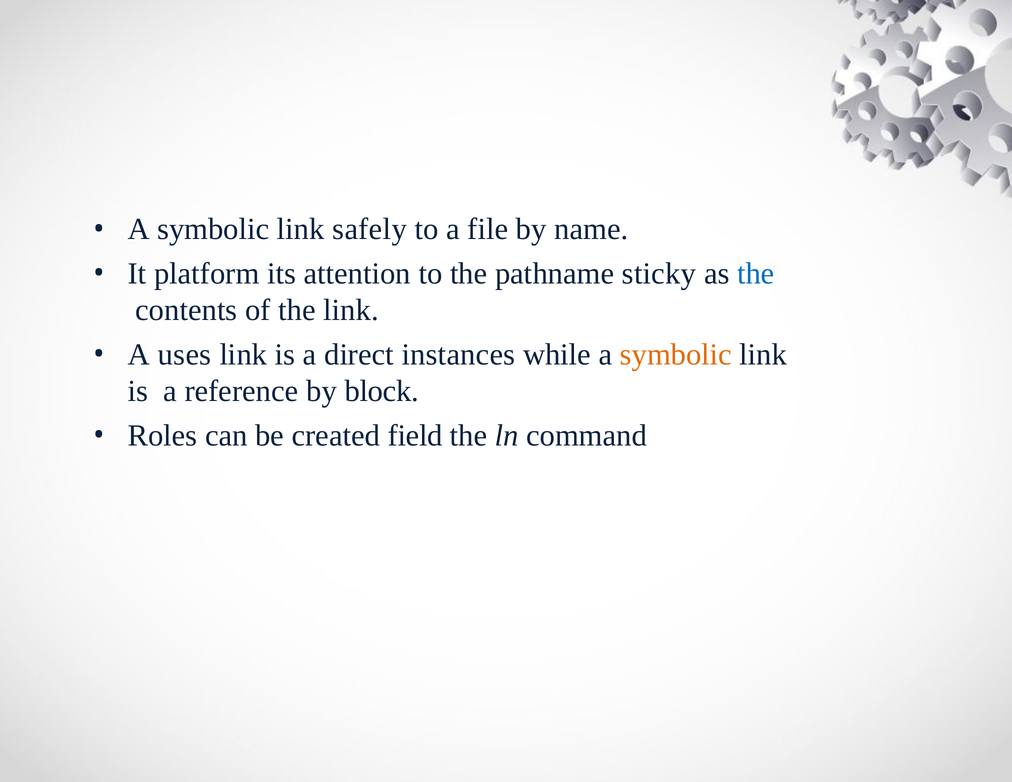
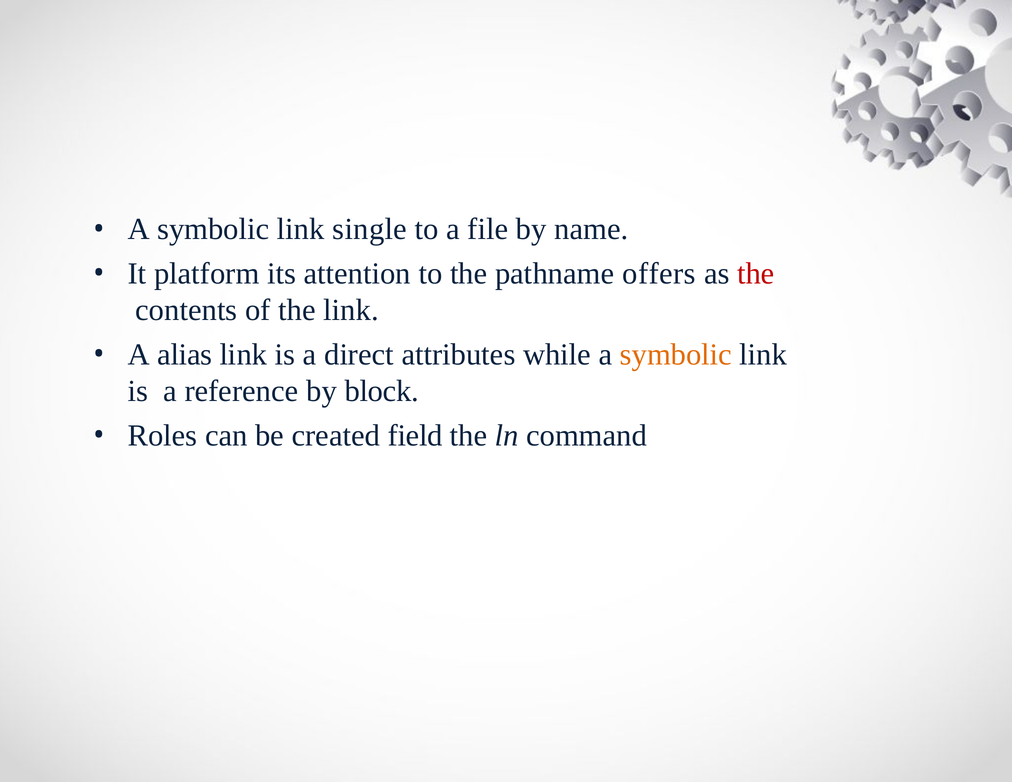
safely: safely -> single (370, 229)
sticky: sticky -> offers (659, 274)
the colour: blue -> red (756, 274)
uses: uses -> alias (185, 354)
instances: instances -> attributes (459, 354)
